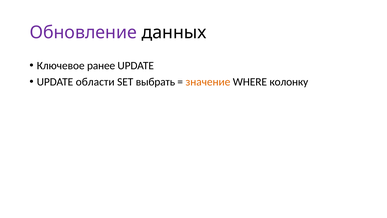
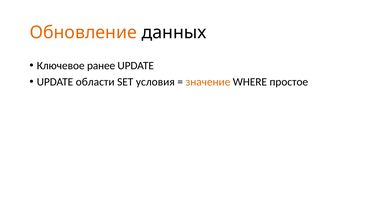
Обновление colour: purple -> orange (83, 33)
выбрать: выбрать -> условия (155, 82)
колонку: колонку -> простое (289, 82)
